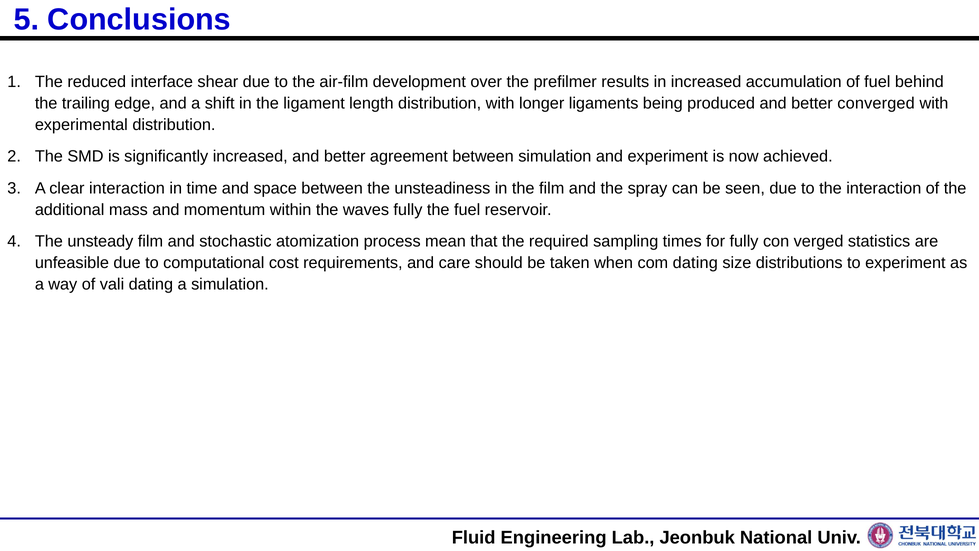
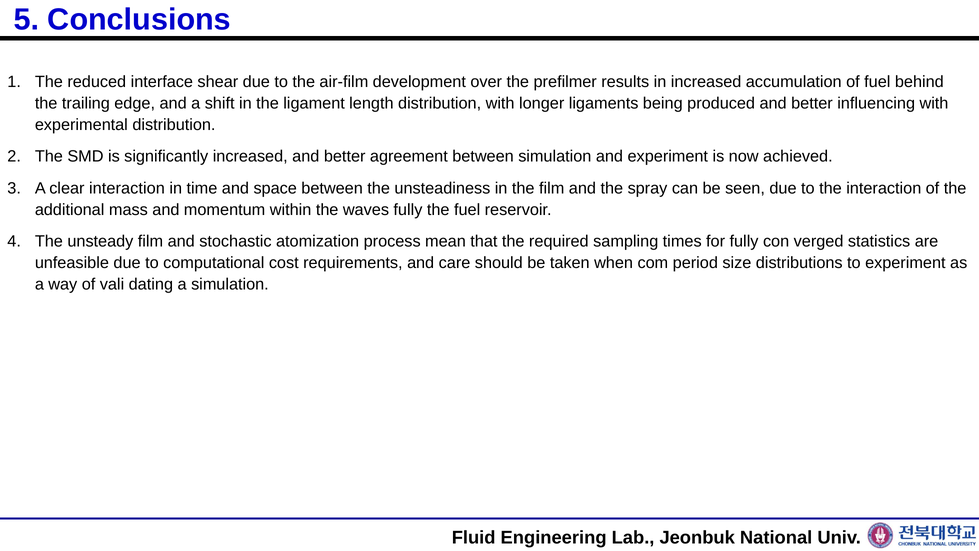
converged: converged -> influencing (876, 103)
com dating: dating -> period (695, 263)
